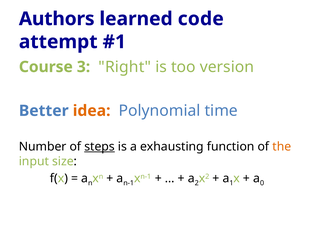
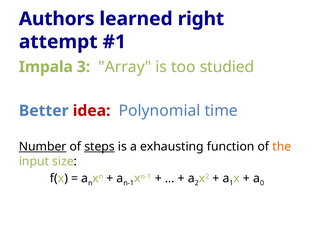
code: code -> right (201, 19)
Course: Course -> Impala (46, 67)
Right: Right -> Array (125, 67)
version: version -> studied (227, 67)
idea colour: orange -> red (92, 111)
Number underline: none -> present (43, 147)
